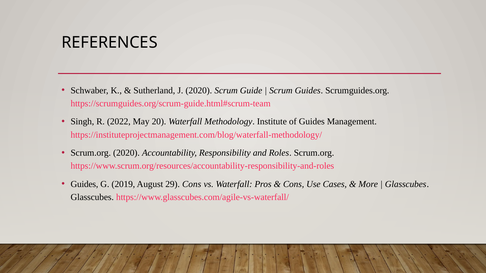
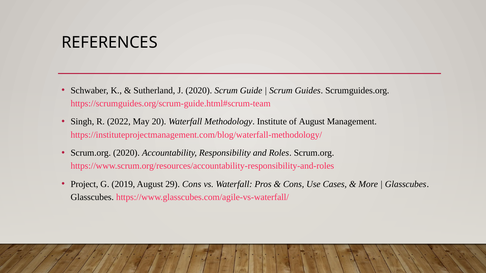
of Guides: Guides -> August (312, 122)
Guides: Guides -> Project (84, 184)
